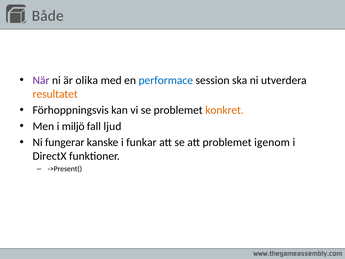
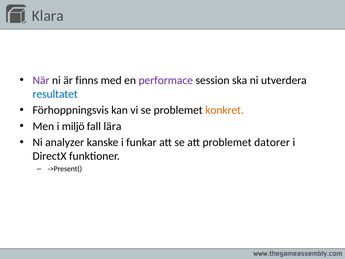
Både: Både -> Klara (48, 16)
olika: olika -> finns (87, 80)
performace colour: blue -> purple (166, 80)
resultatet colour: orange -> blue (55, 94)
ljud: ljud -> lära (112, 126)
fungerar: fungerar -> analyzer (65, 142)
igenom: igenom -> datorer (272, 142)
